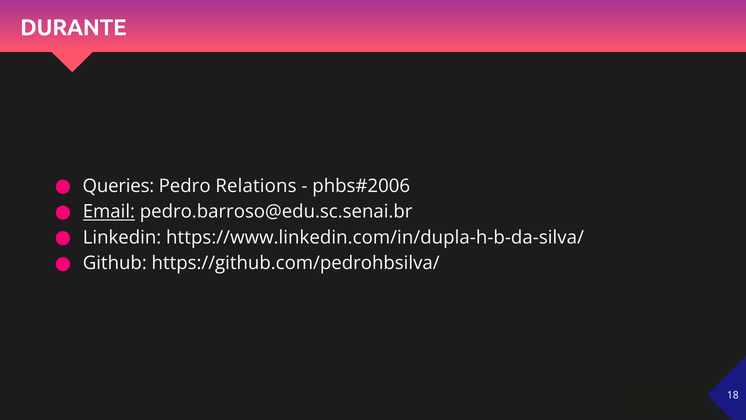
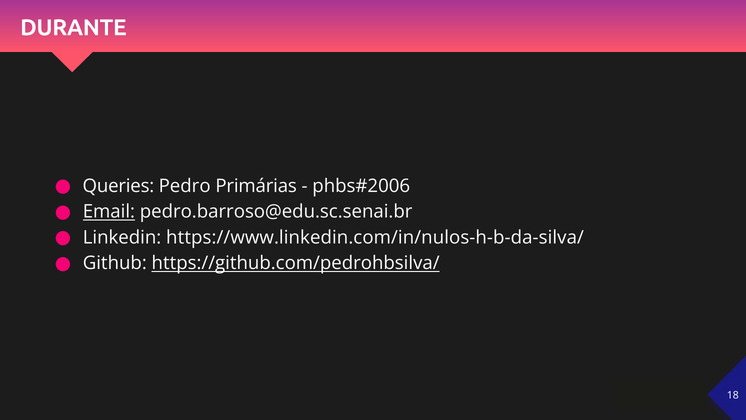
Relations: Relations -> Primárias (256, 186)
https://www.linkedin.com/in/dupla-h-b-da-silva/: https://www.linkedin.com/in/dupla-h-b-da-silva/ -> https://www.linkedin.com/in/nulos-h-b-da-silva/ (375, 237)
https://github.com/pedrohbsilva/ underline: none -> present (296, 263)
